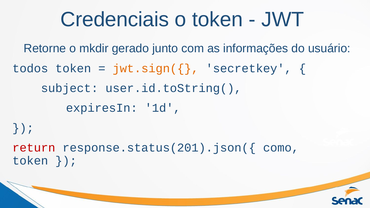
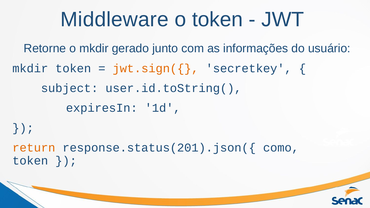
Credenciais: Credenciais -> Middleware (115, 20)
todos: todos -> mkdir (30, 68)
return colour: red -> orange (34, 148)
